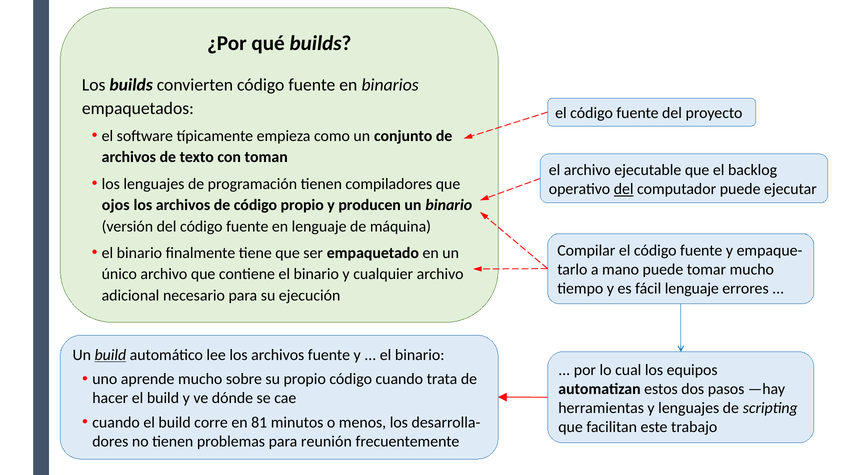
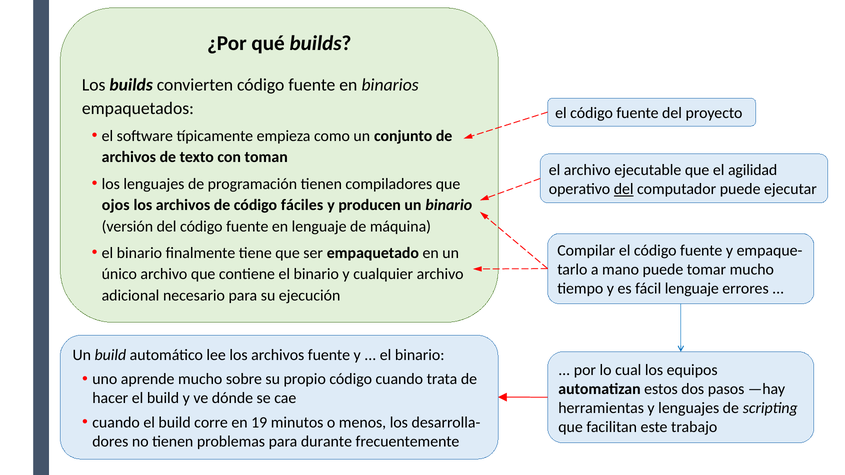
backlog: backlog -> agilidad (753, 170)
código propio: propio -> fáciles (302, 205)
build underline: present -> none (110, 355)
en 81: 81 -> 19 (259, 423)
reunión: reunión -> durante (326, 442)
